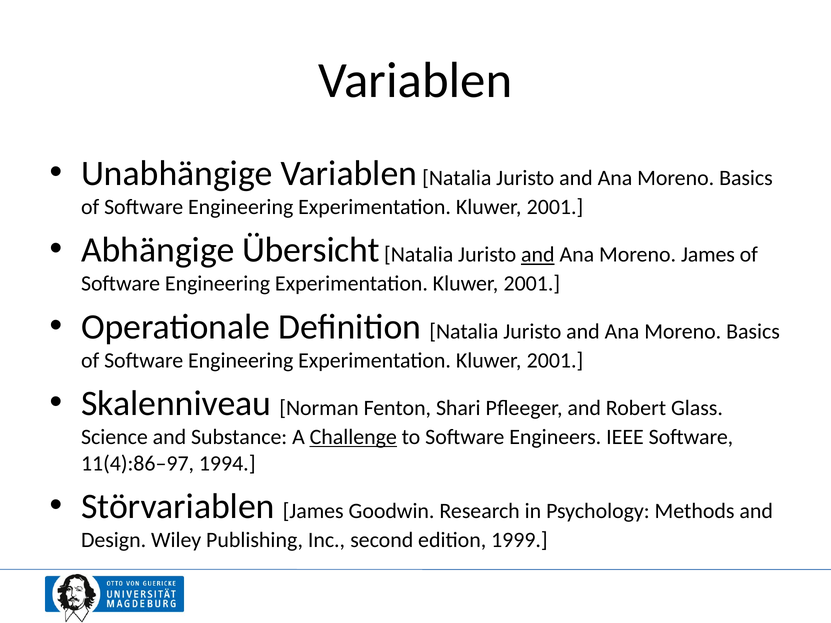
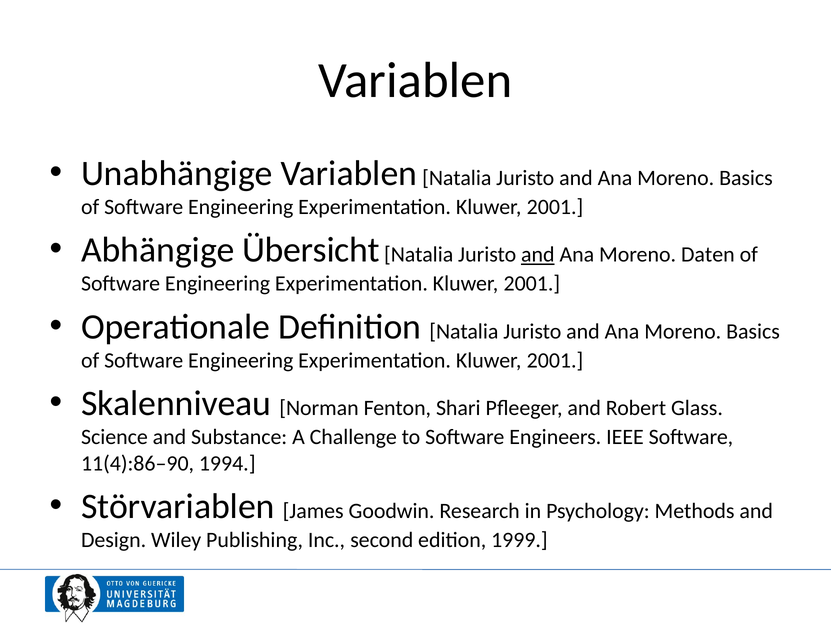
Moreno James: James -> Daten (708, 255)
Challenge underline: present -> none (353, 437)
11(4):86–97: 11(4):86–97 -> 11(4):86–90 (138, 463)
